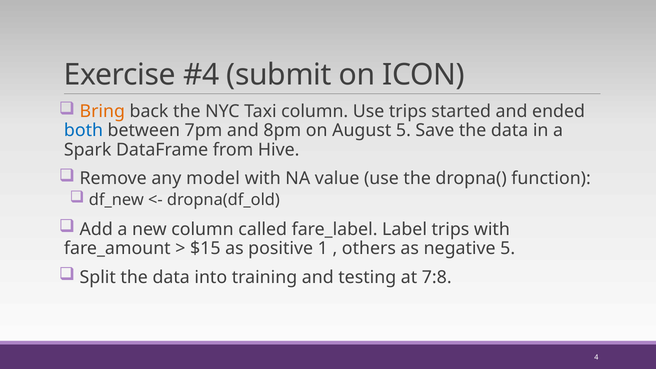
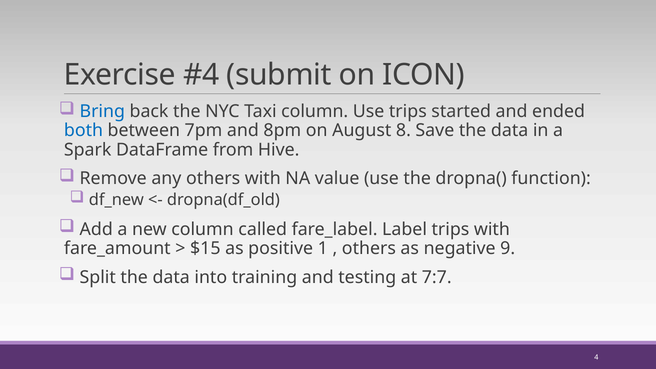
Bring colour: orange -> blue (102, 111)
August 5: 5 -> 8 (403, 131)
any model: model -> others (213, 179)
negative 5: 5 -> 9 (508, 248)
7:8: 7:8 -> 7:7 (437, 277)
